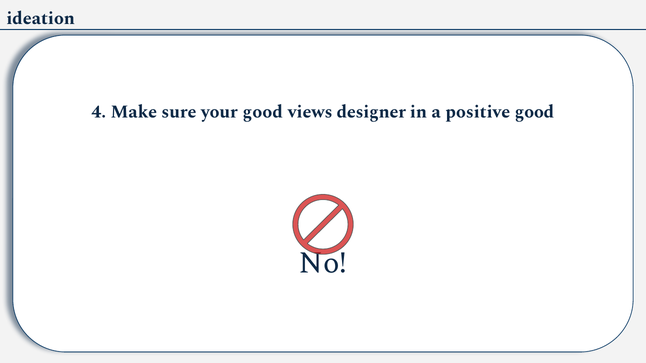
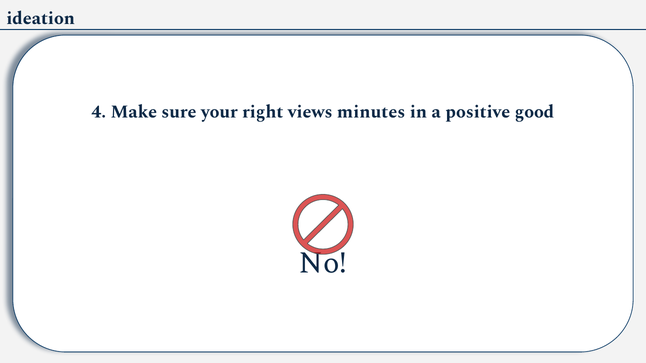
your good: good -> right (263, 112)
designer: designer -> minutes (371, 112)
